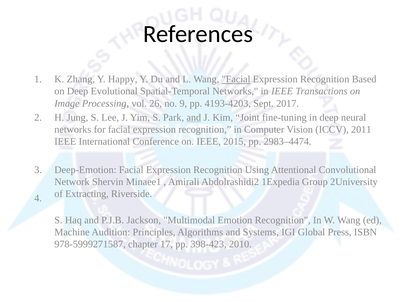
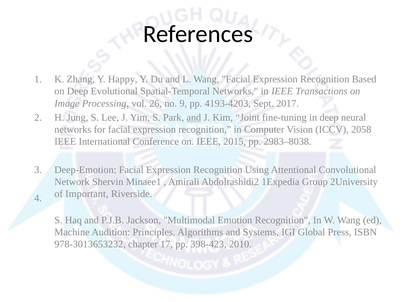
Facial underline: present -> none (236, 79)
2011: 2011 -> 2058 (361, 130)
2983–4474: 2983–4474 -> 2983–8038 (288, 142)
Extracting: Extracting -> Important (87, 194)
978-5999271587: 978-5999271587 -> 978-3013653232 (90, 245)
